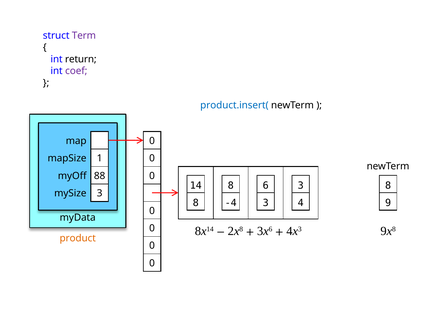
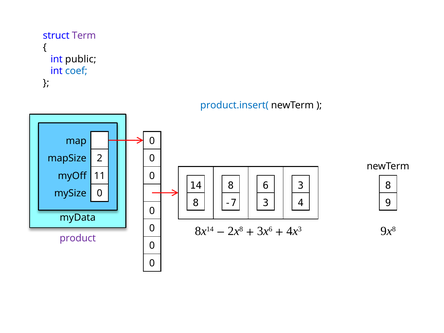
return: return -> public (81, 59)
coef colour: purple -> blue (76, 71)
1: 1 -> 2 (100, 158)
88: 88 -> 11 (100, 176)
mySize 3: 3 -> 0 (100, 193)
-4: -4 -> -7 (231, 203)
product colour: orange -> purple (78, 238)
